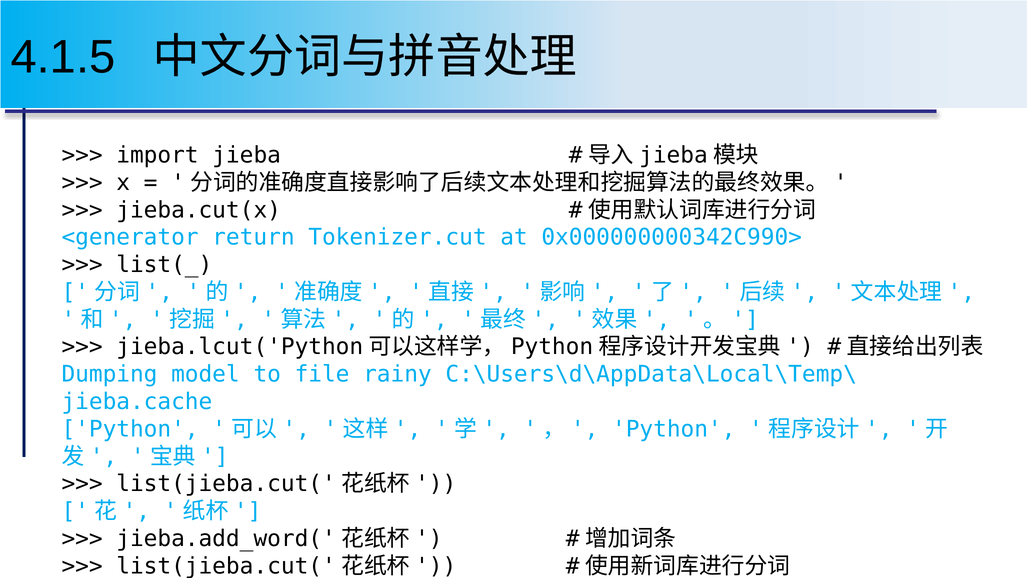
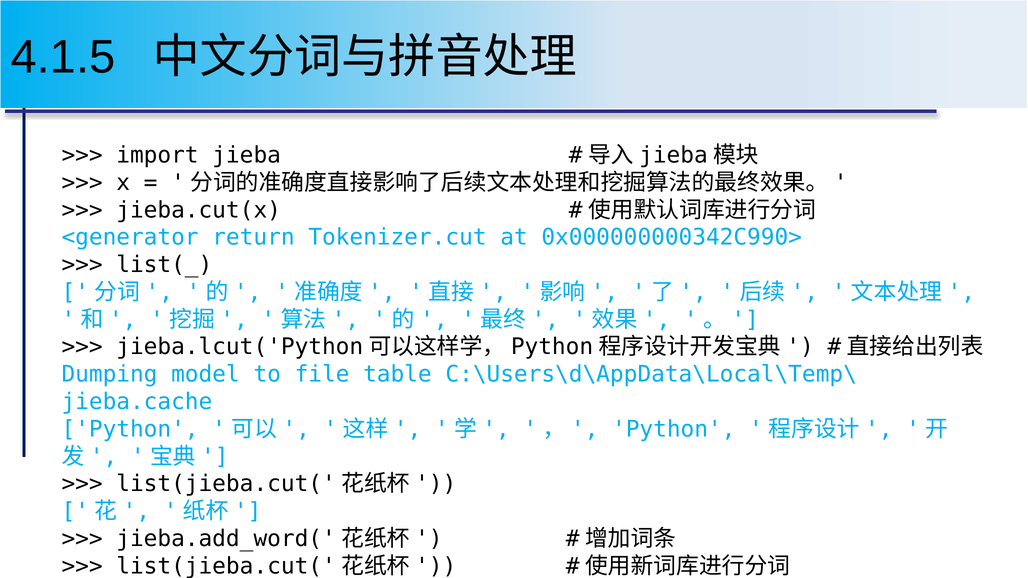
rainy: rainy -> table (397, 374)
